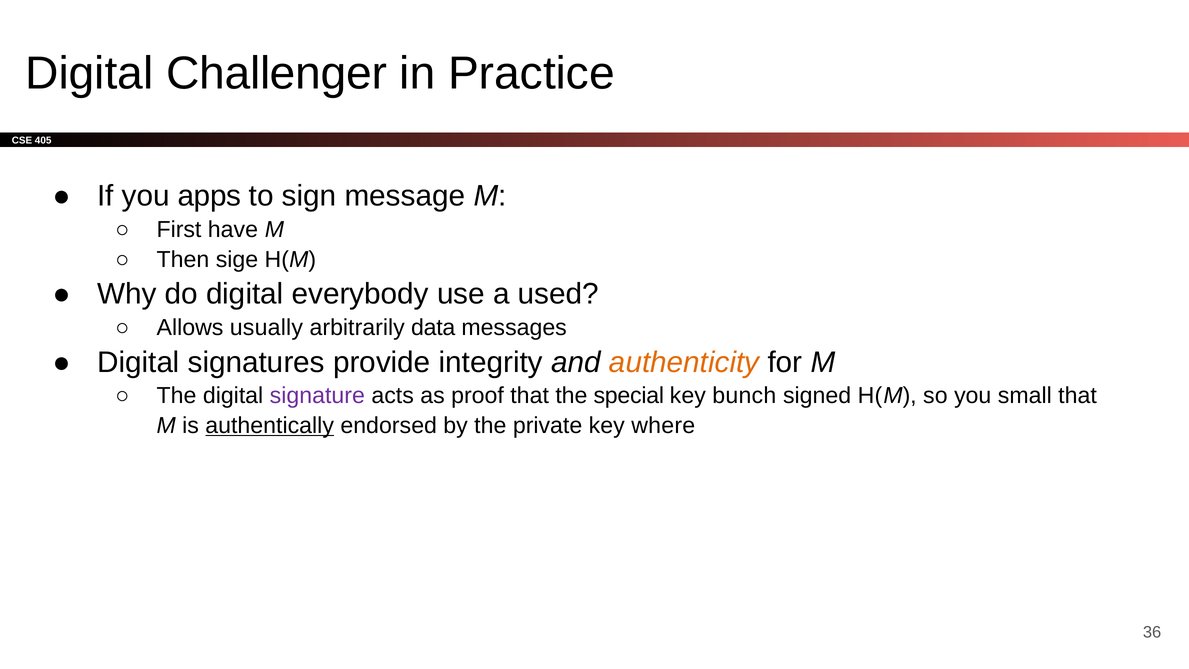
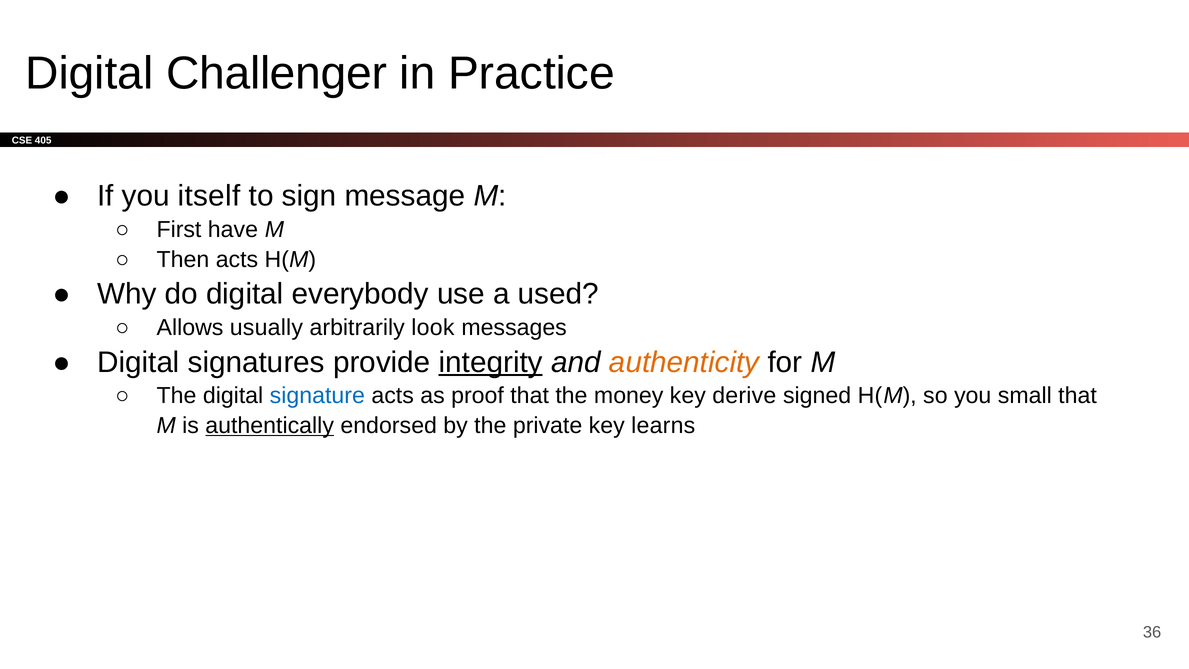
apps: apps -> itself (209, 196)
Then sige: sige -> acts (237, 259)
data: data -> look (433, 327)
integrity underline: none -> present (491, 362)
signature colour: purple -> blue (317, 396)
special: special -> money (629, 396)
bunch: bunch -> derive (744, 396)
where: where -> learns (663, 425)
